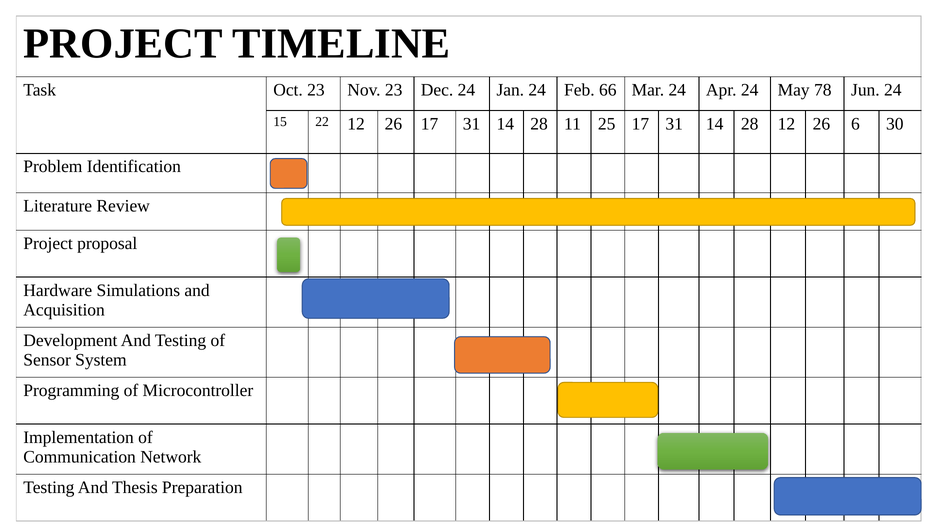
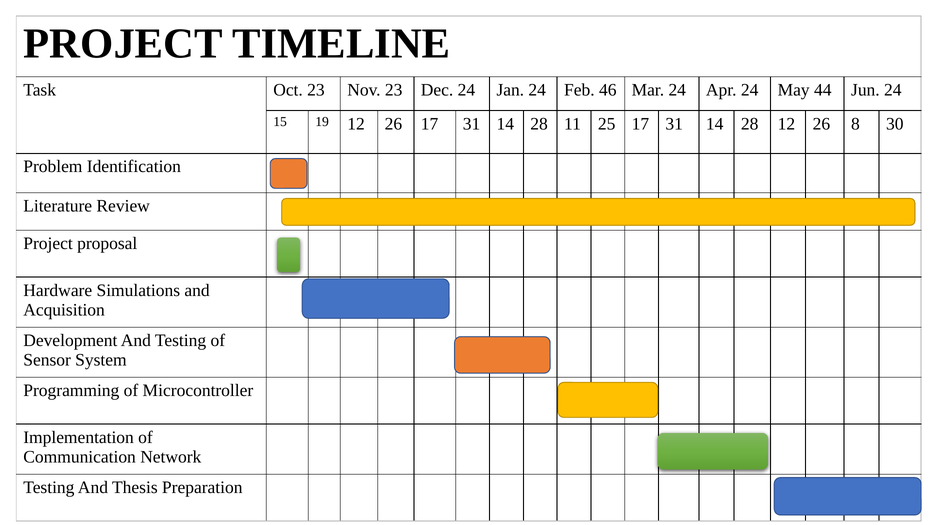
66: 66 -> 46 (608, 90)
78: 78 -> 44 (823, 90)
22: 22 -> 19 (322, 122)
6: 6 -> 8 (855, 124)
